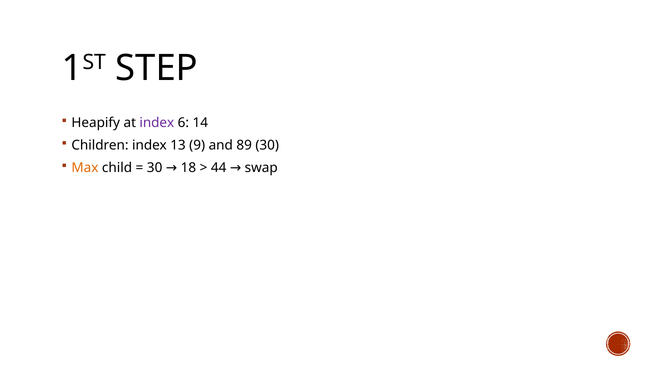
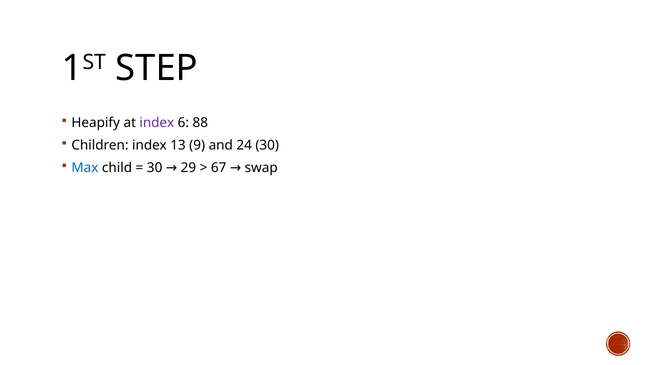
14: 14 -> 88 (200, 122)
89: 89 -> 24 (244, 145)
Max colour: orange -> blue (85, 168)
18: 18 -> 29 (188, 168)
44: 44 -> 67 (219, 168)
